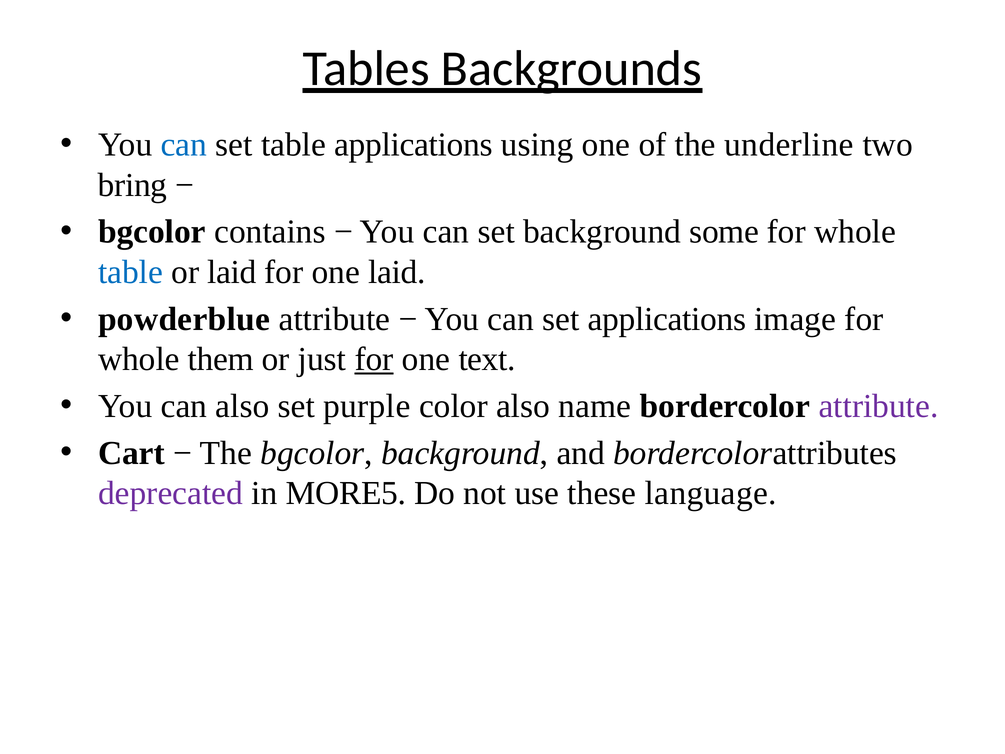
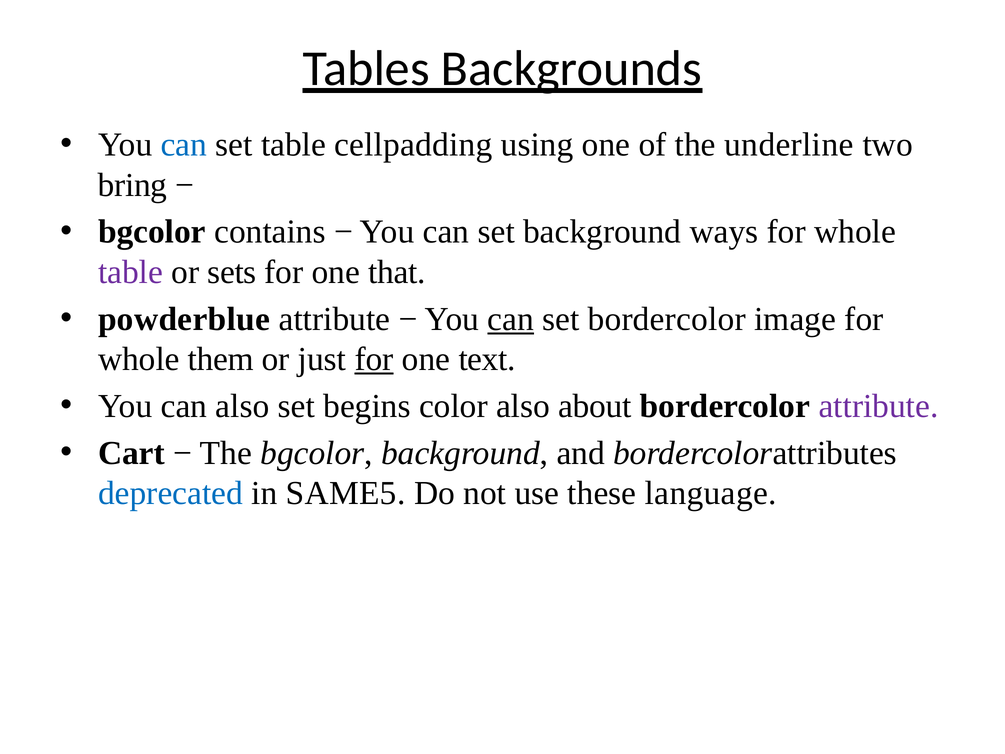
table applications: applications -> cellpadding (413, 145)
some: some -> ways (724, 232)
table colour: blue -> purple (130, 272)
or laid: laid -> sets (232, 272)
one laid: laid -> that (397, 272)
can underline: none -> present (511, 319)
set applications: applications -> bordercolor (667, 319)
purple: purple -> begins (367, 406)
name: name -> about (595, 406)
deprecated colour: purple -> blue (170, 493)
MORE5: MORE5 -> SAME5 (346, 493)
